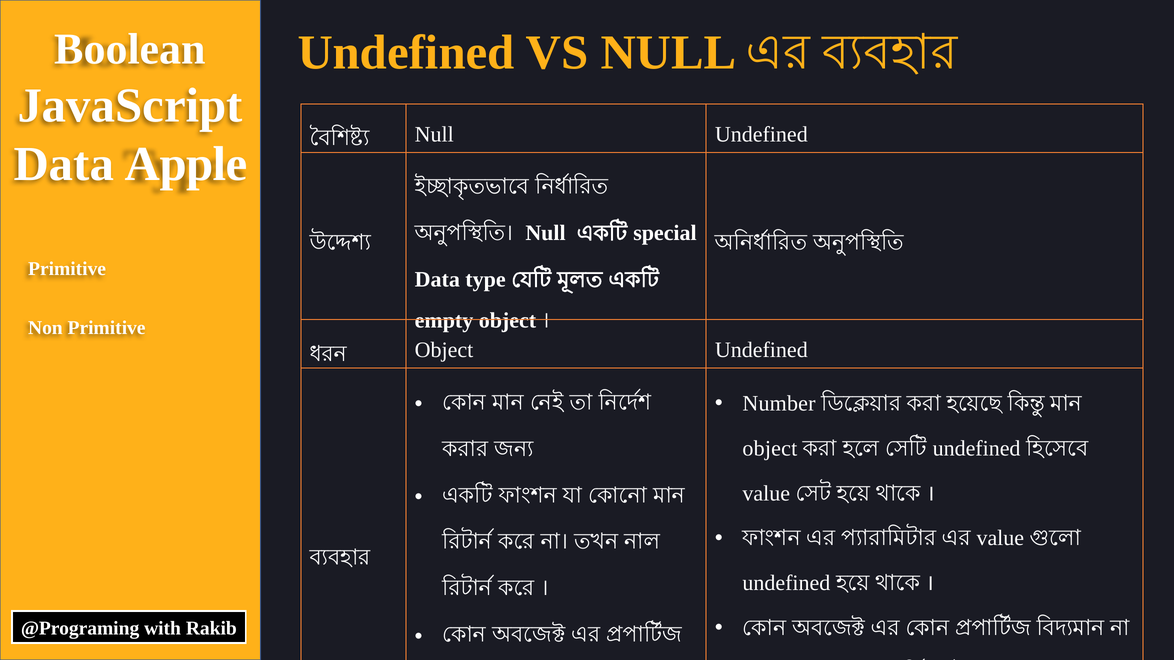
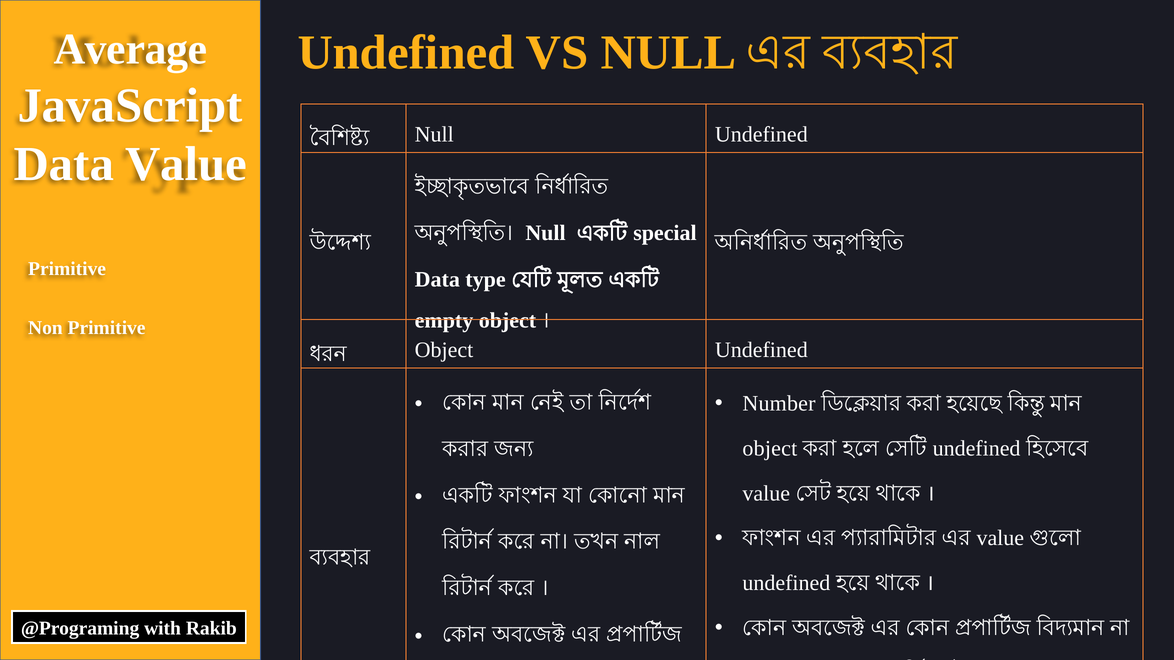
Boolean: Boolean -> Average (130, 49)
Data Apple: Apple -> Value (186, 164)
